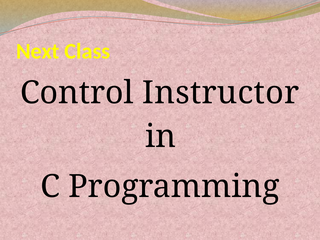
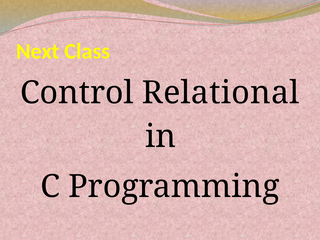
Instructor: Instructor -> Relational (221, 93)
